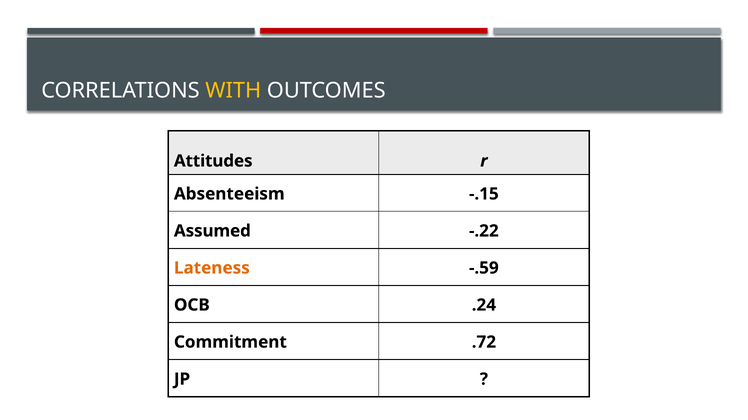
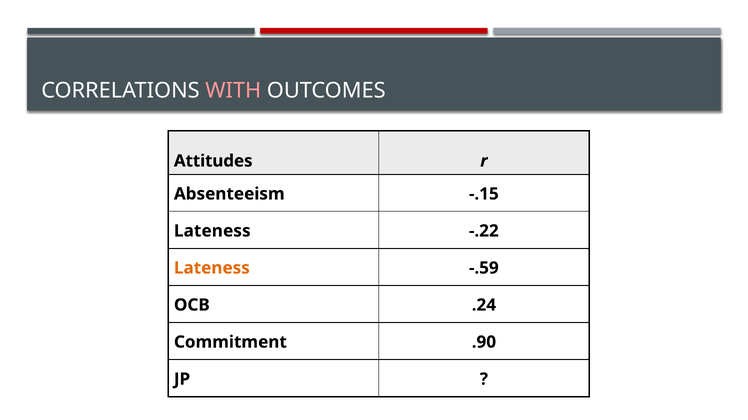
WITH colour: yellow -> pink (233, 91)
Assumed: Assumed -> Lateness (212, 231)
.72: .72 -> .90 (484, 343)
